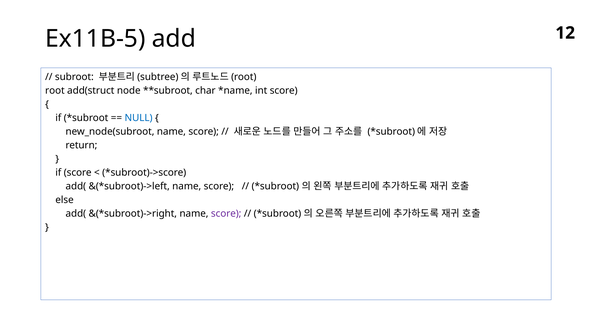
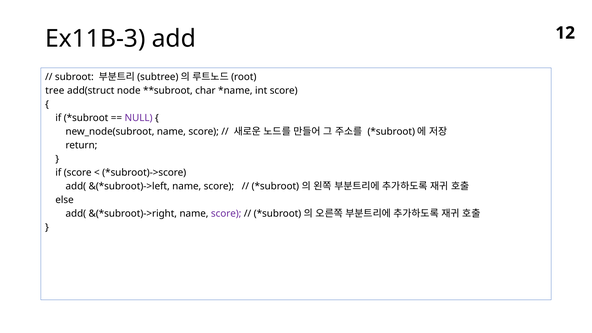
Ex11B-5: Ex11B-5 -> Ex11B-3 (95, 39)
root: root -> tree (55, 90)
NULL colour: blue -> purple (139, 118)
